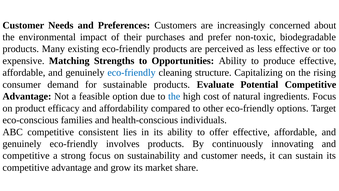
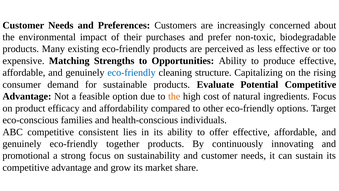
the colour: blue -> orange (174, 96)
involves: involves -> together (123, 144)
competitive: competitive -> promotional (26, 155)
